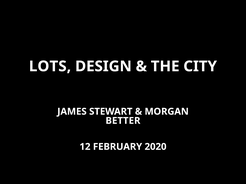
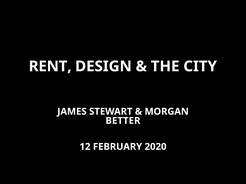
LOTS: LOTS -> RENT (50, 67)
